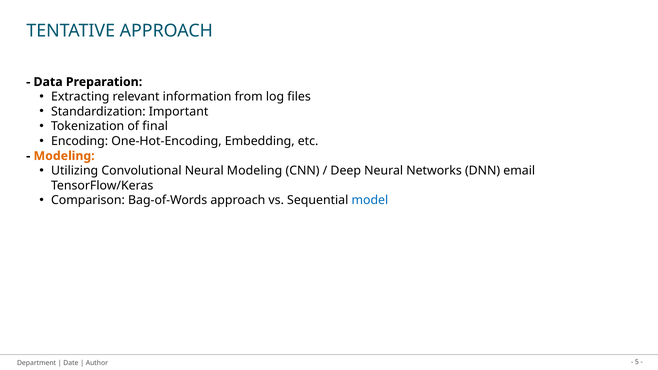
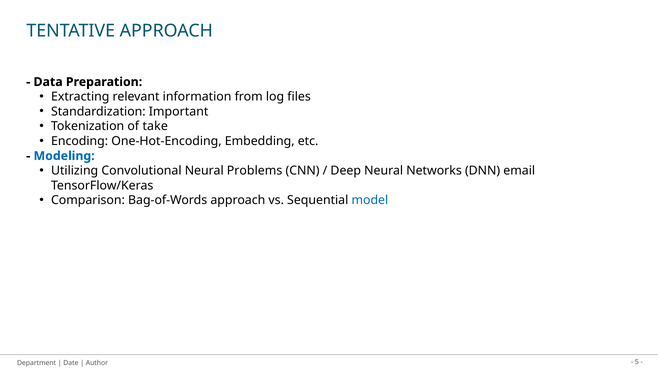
final: final -> take (155, 126)
Modeling colour: orange -> blue (64, 156)
Neural Modeling: Modeling -> Problems (255, 171)
